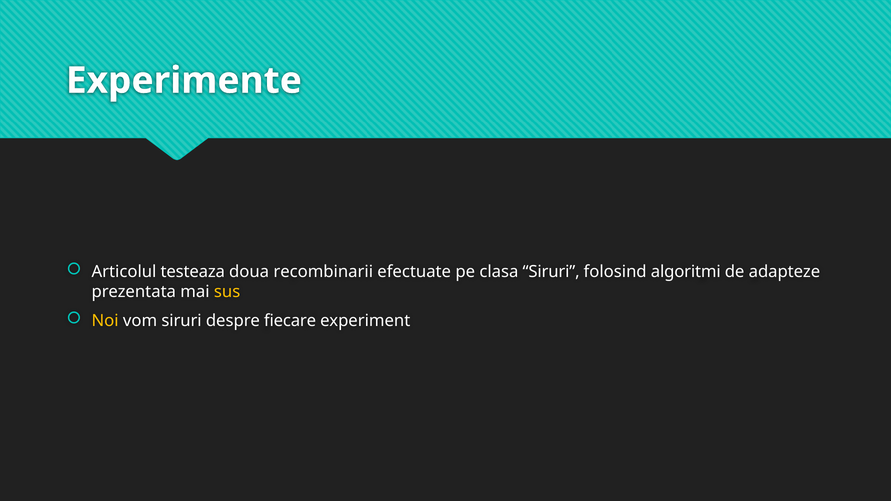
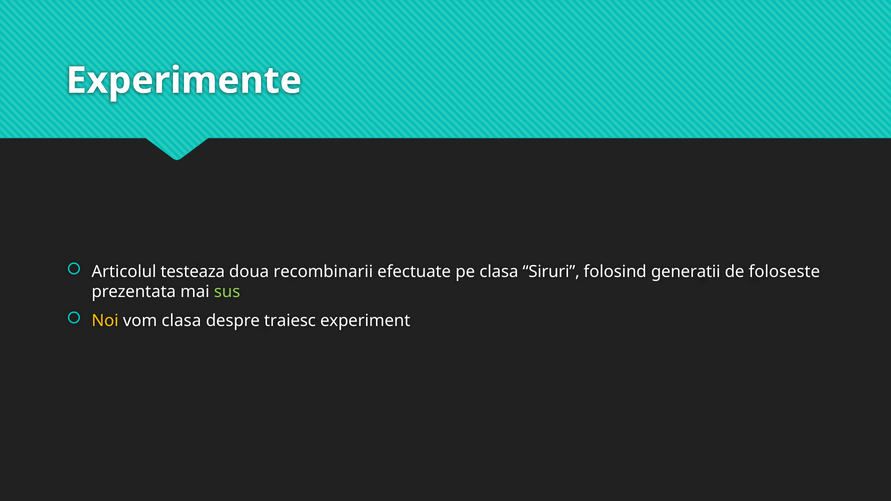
algoritmi: algoritmi -> generatii (686, 272)
adapteze: adapteze -> foloseste (784, 272)
sus colour: yellow -> light green (227, 292)
vom siruri: siruri -> clasa (181, 321)
fiecare: fiecare -> traiesc (290, 321)
